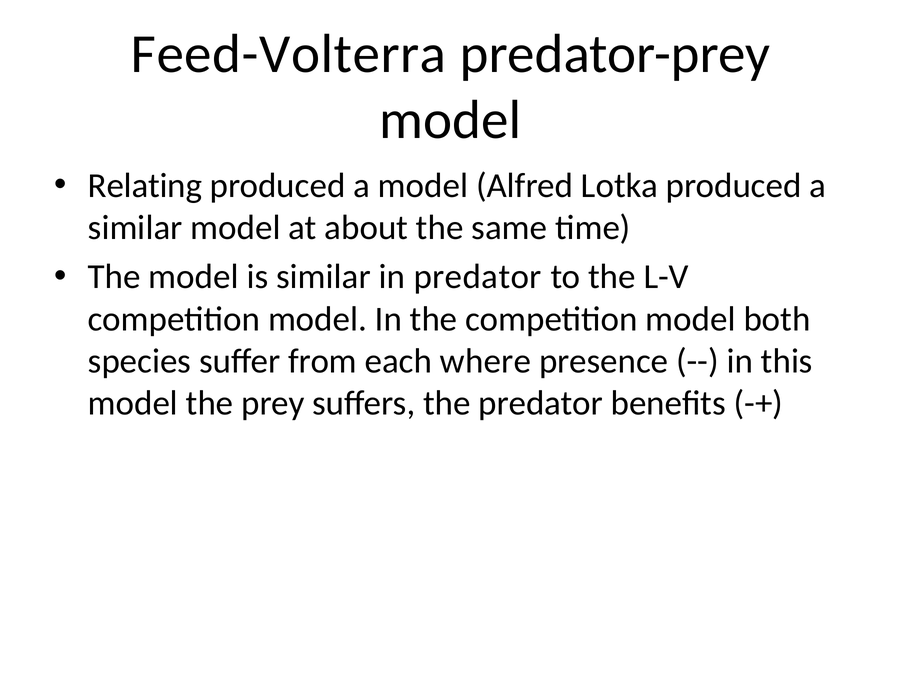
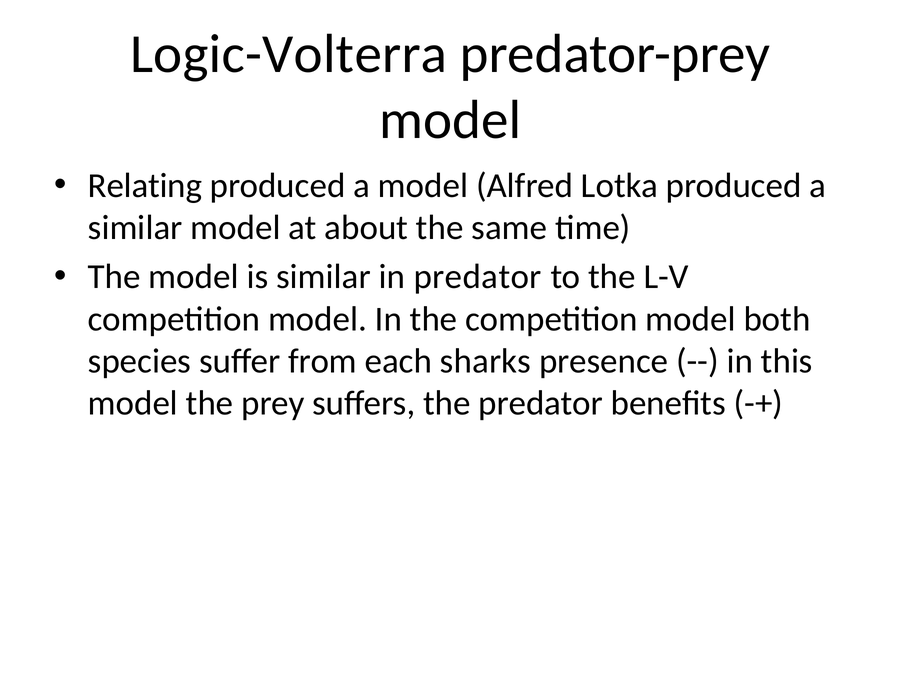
Feed-Volterra: Feed-Volterra -> Logic-Volterra (289, 54)
where: where -> sharks (486, 361)
